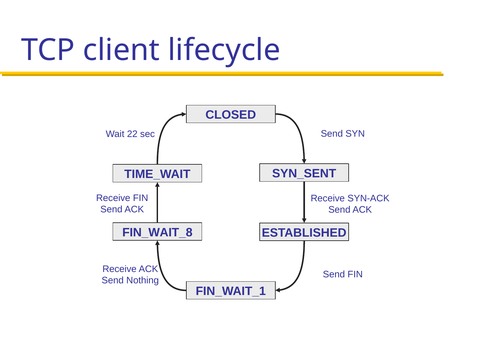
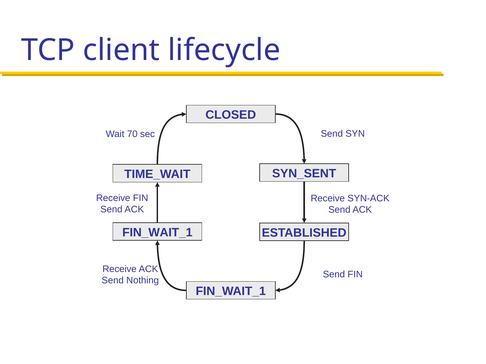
22: 22 -> 70 (132, 134)
FIN_WAIT_8: FIN_WAIT_8 -> FIN_WAIT_1 (157, 233)
